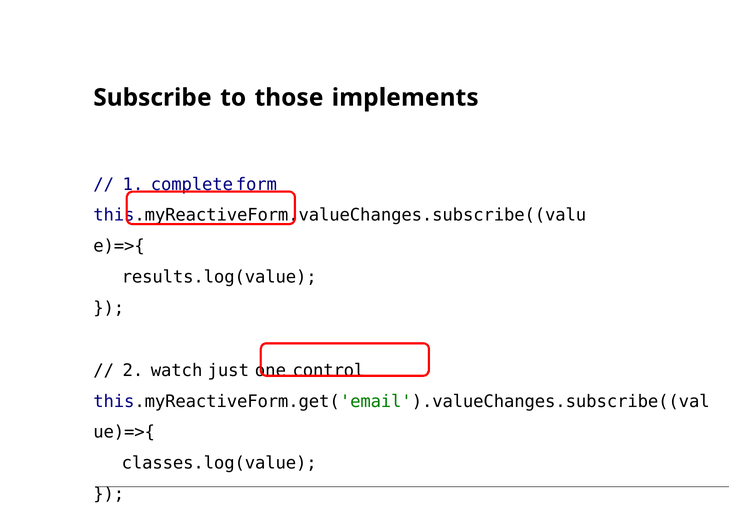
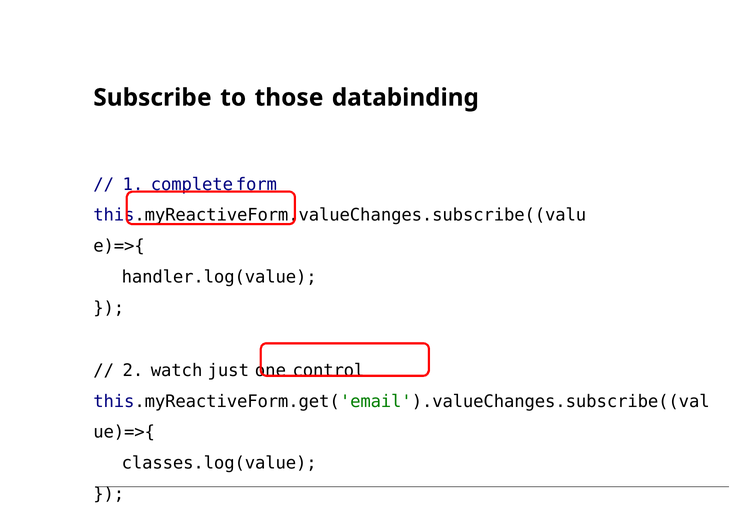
implements: implements -> databinding (405, 98)
results.log(value: results.log(value -> handler.log(value (219, 277)
